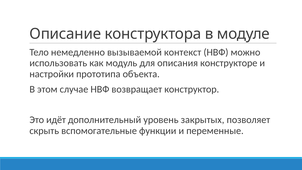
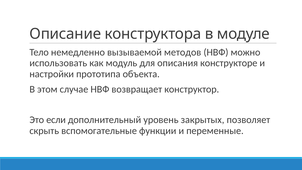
контекст: контекст -> методов (183, 52)
идёт: идёт -> если (56, 120)
